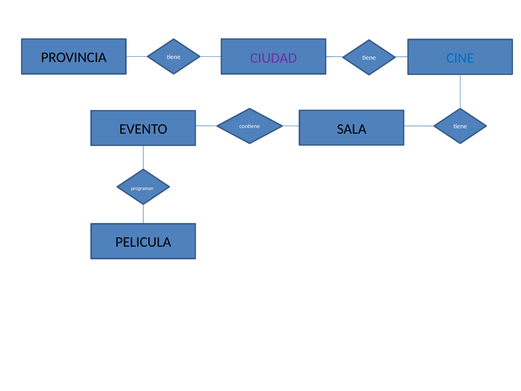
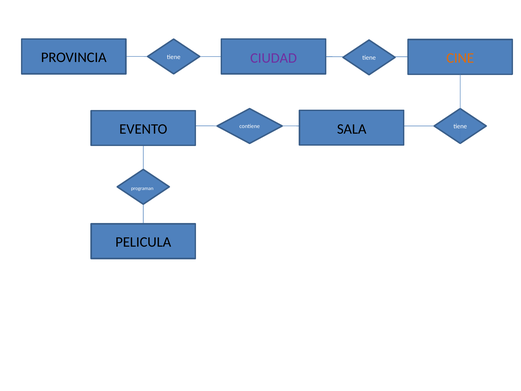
CINE colour: blue -> orange (460, 58)
